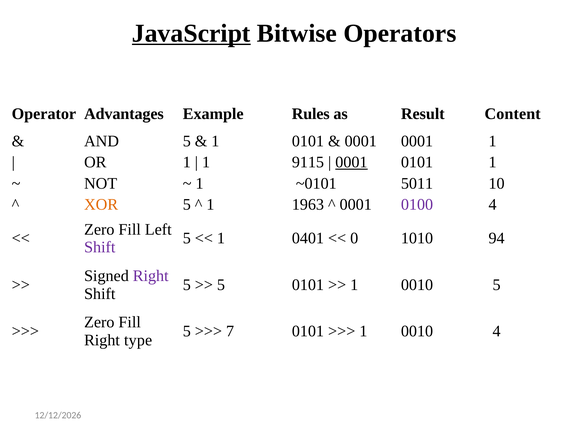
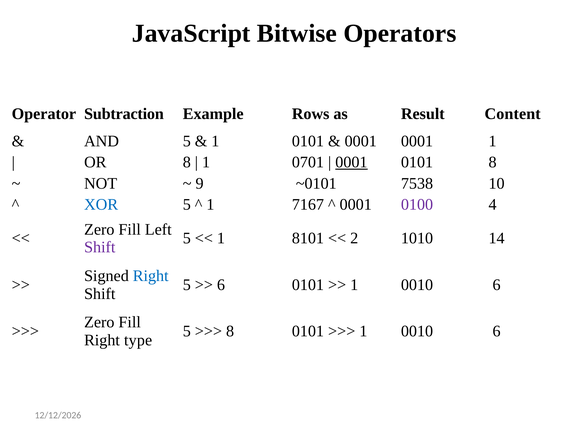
JavaScript underline: present -> none (191, 33)
Advantages: Advantages -> Subtraction (124, 113)
Rules: Rules -> Rows (311, 113)
OR 1: 1 -> 8 (187, 162)
9115: 9115 -> 0701 (308, 162)
0101 1: 1 -> 8 (493, 162)
1: 1 -> 9 (200, 183)
5011: 5011 -> 7538 (417, 183)
XOR colour: orange -> blue (101, 204)
1963: 1963 -> 7167 (308, 204)
0401: 0401 -> 8101 (308, 238)
0: 0 -> 2 (354, 238)
94: 94 -> 14 (497, 238)
Right colour: purple -> blue (151, 275)
5: 5 -> 6 (221, 284)
5: 5 -> 6 (497, 284)
7: 7 -> 8 (230, 331)
4: 4 -> 6 (497, 331)
